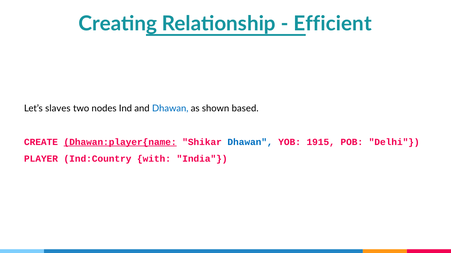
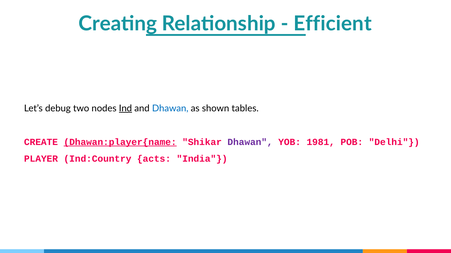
slaves: slaves -> debug (58, 109)
Ind underline: none -> present (125, 109)
based: based -> tables (245, 109)
Dhawan colour: blue -> purple (250, 142)
1915: 1915 -> 1981 (321, 142)
with: with -> acts (154, 159)
